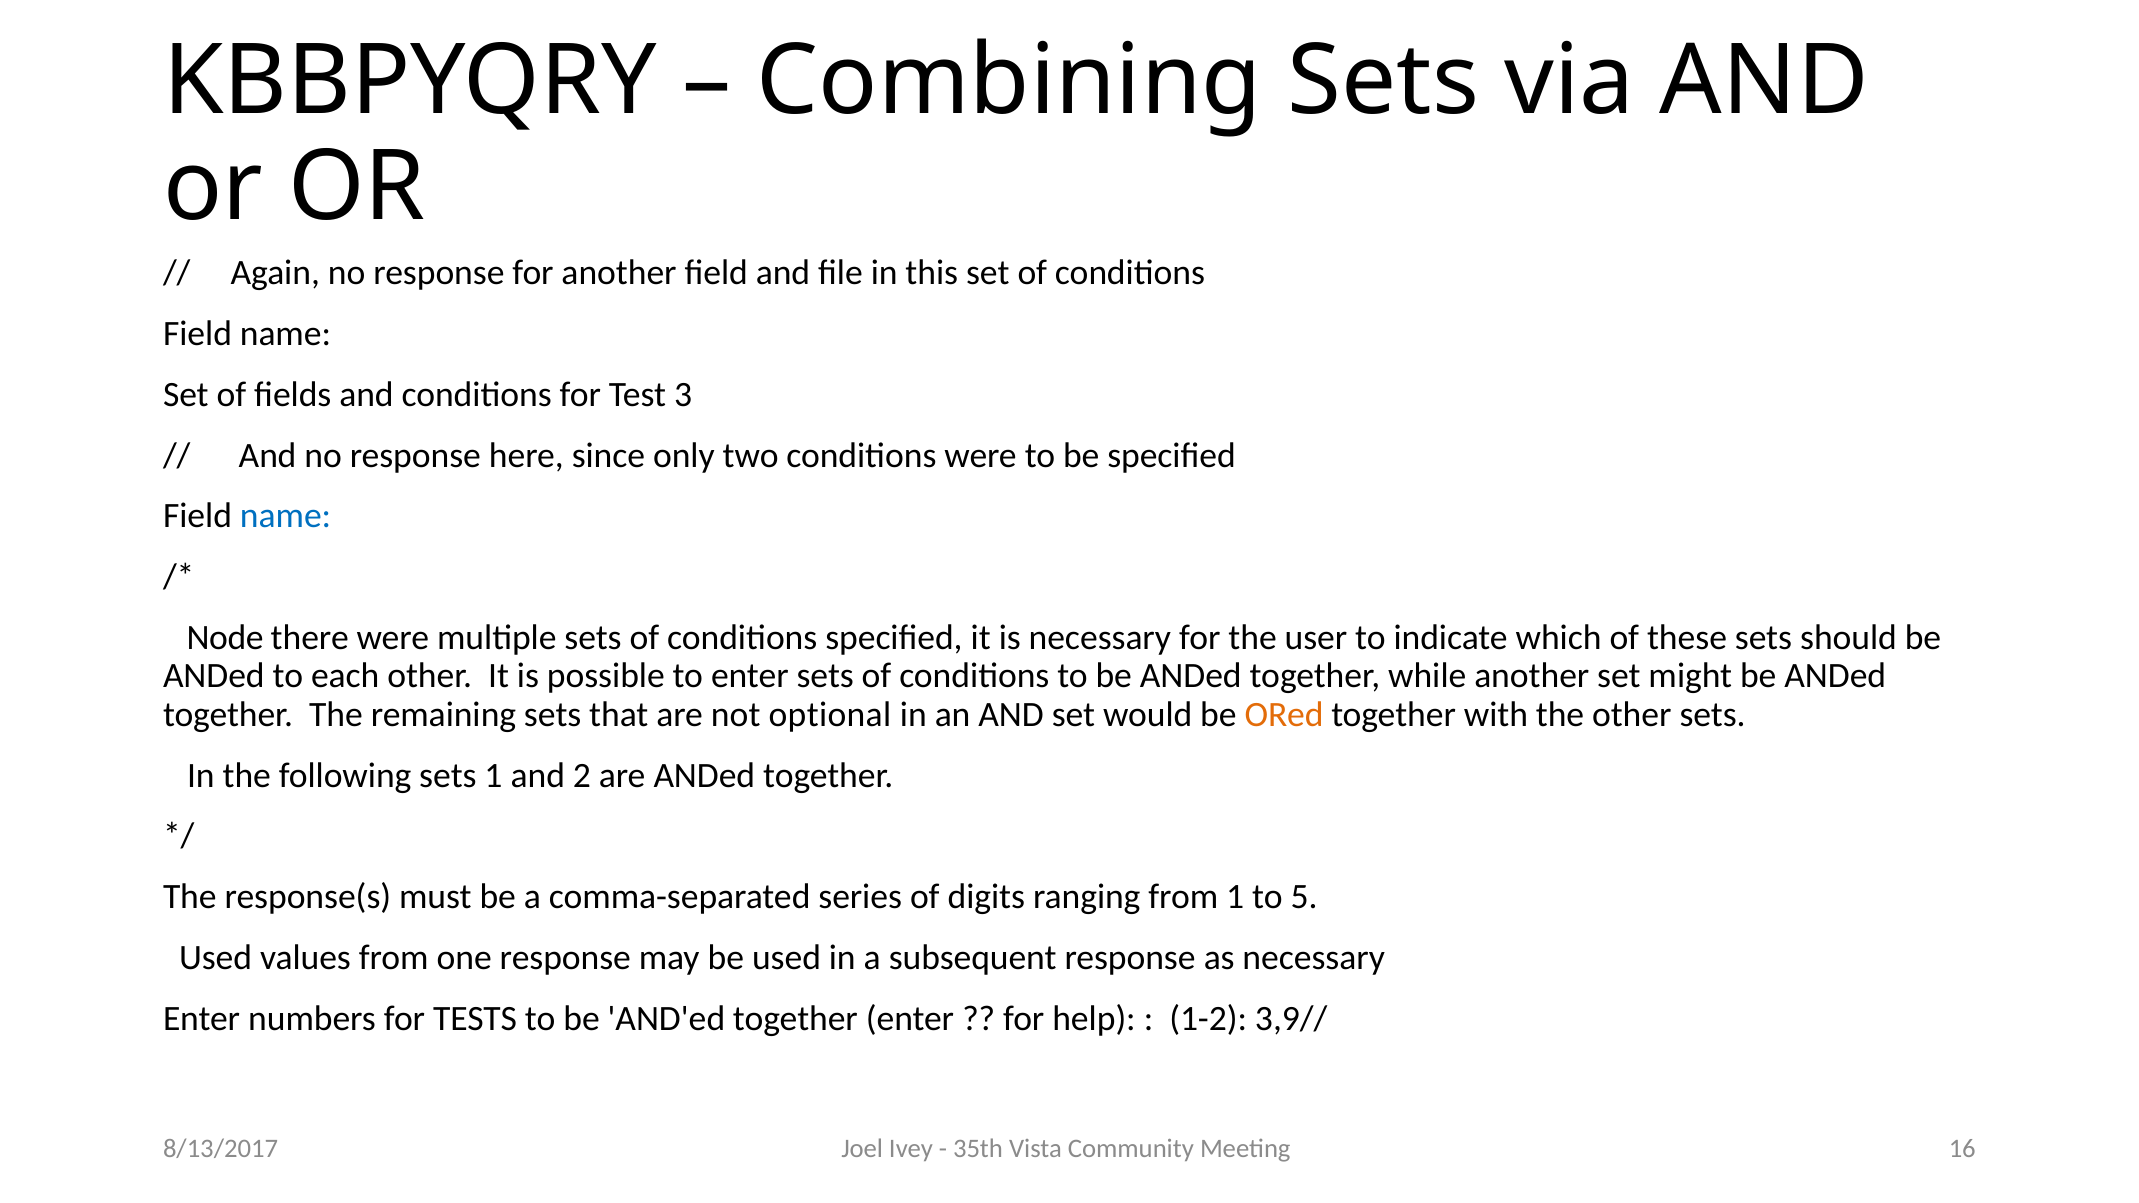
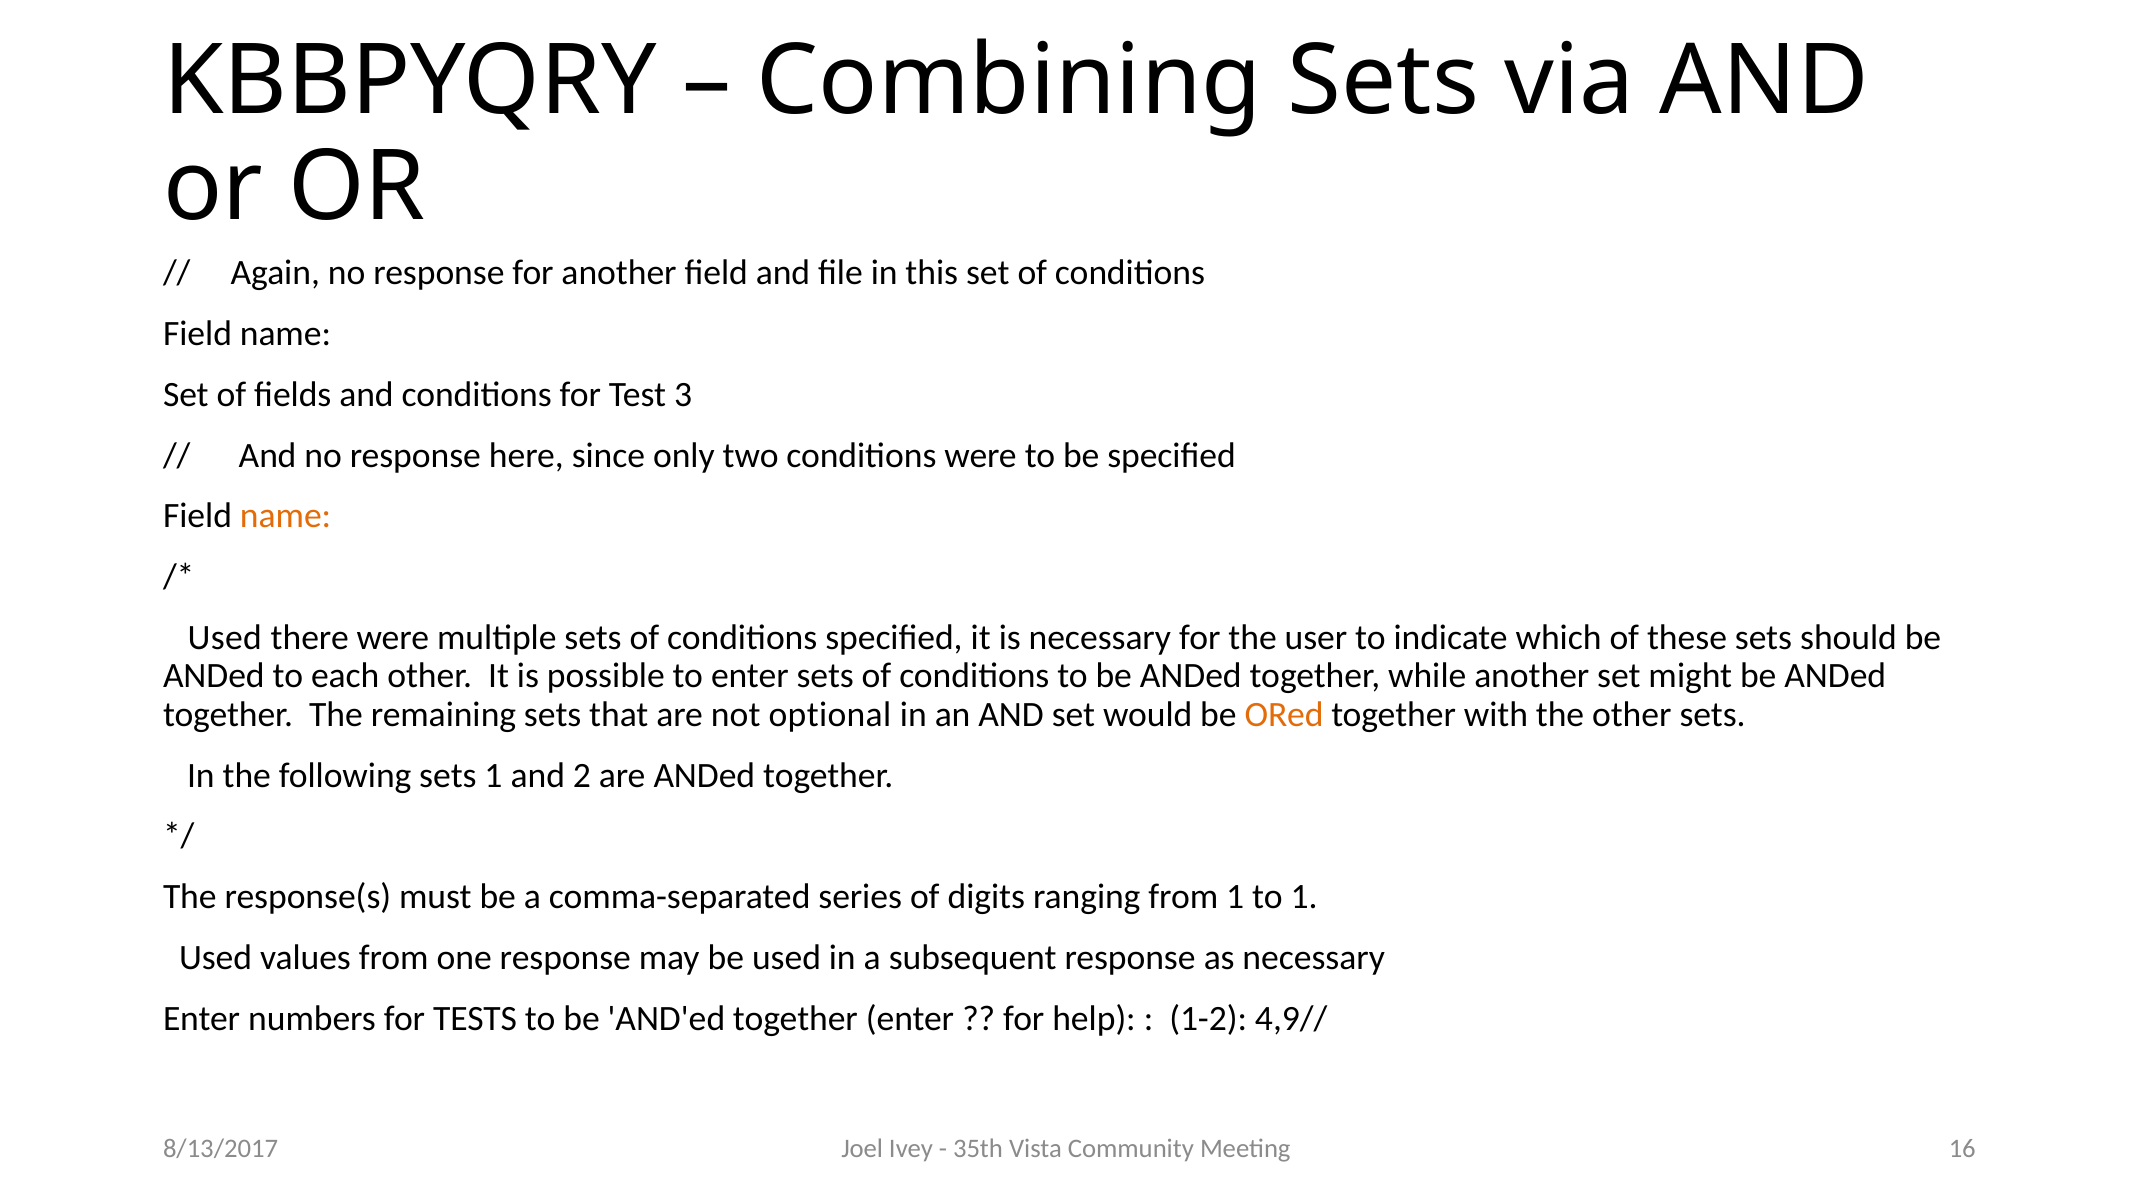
name colour: blue -> orange (286, 516)
Node: Node -> Used (225, 638)
to 5: 5 -> 1 (1304, 897)
3,9//: 3,9// -> 4,9// (1291, 1018)
